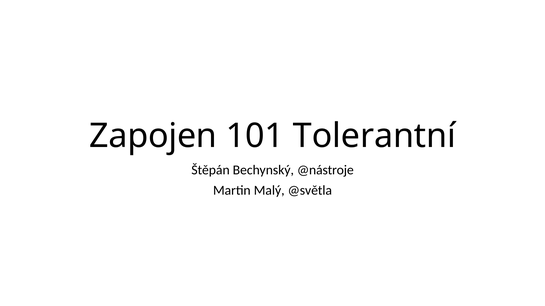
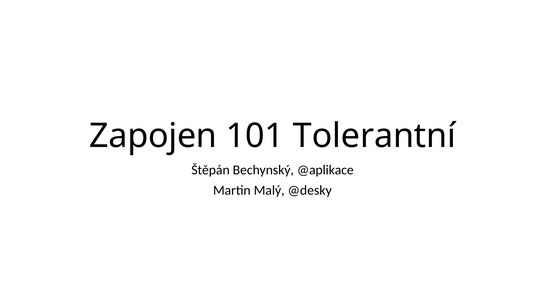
@nástroje: @nástroje -> @aplikace (325, 170)
@světla: @světla -> @desky (310, 191)
